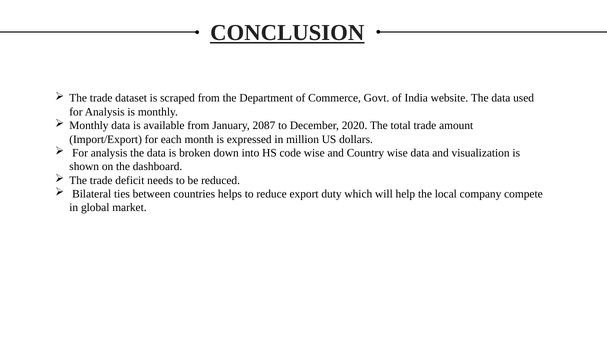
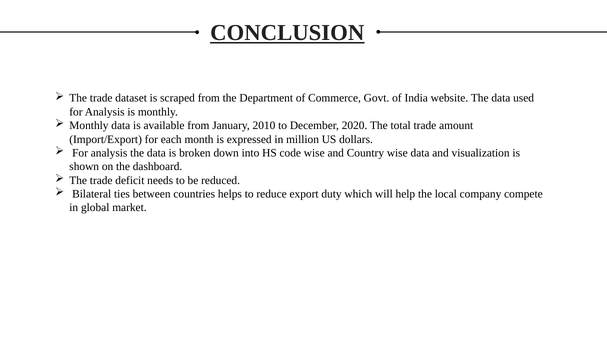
2087: 2087 -> 2010 (264, 125)
